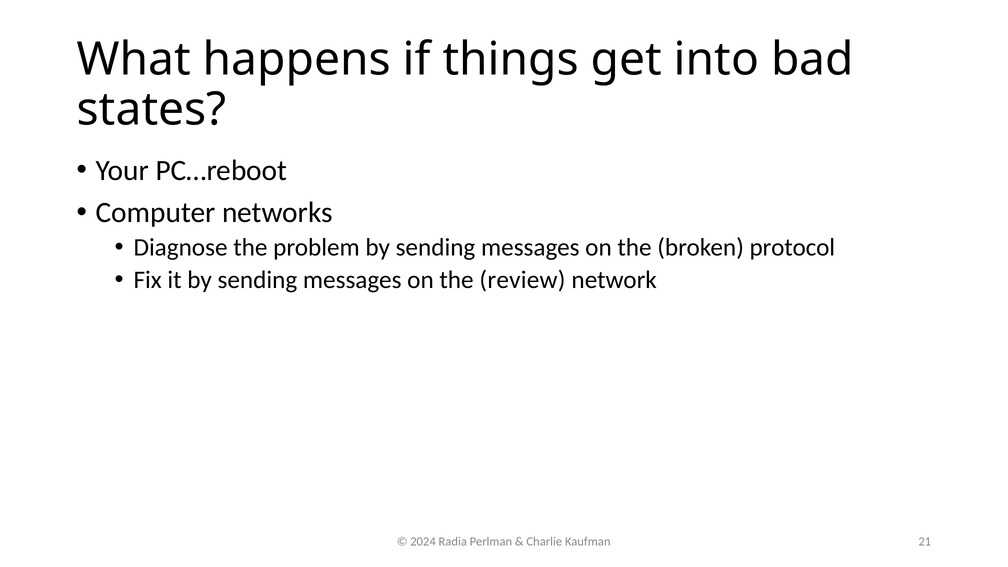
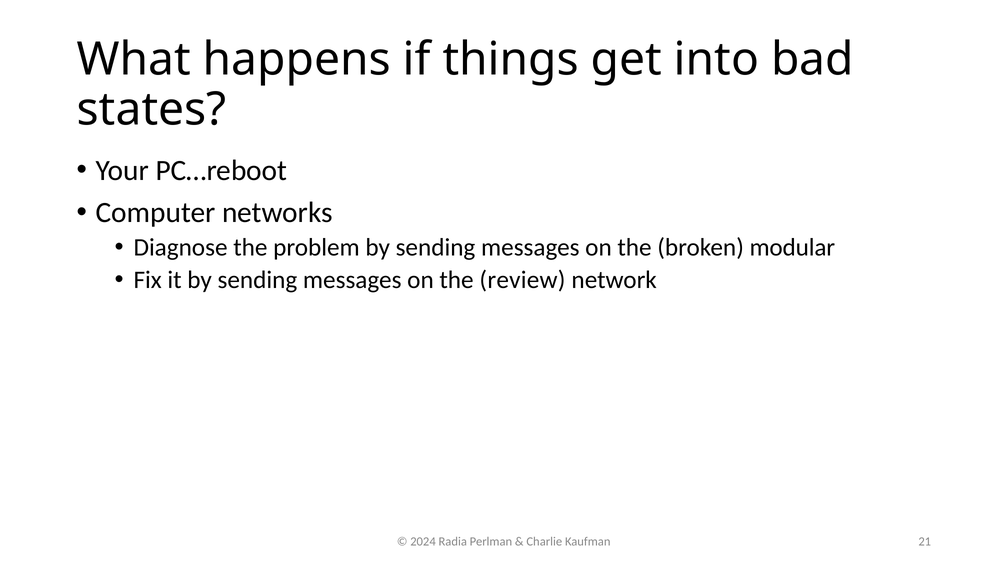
protocol: protocol -> modular (792, 247)
